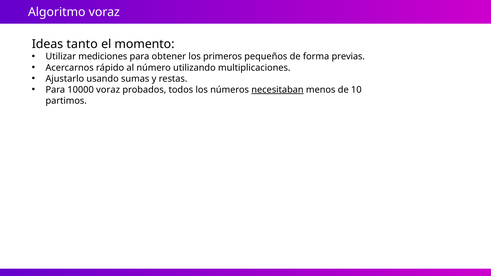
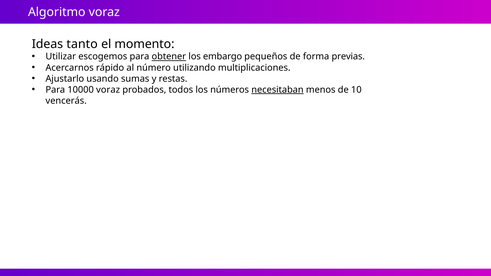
mediciones: mediciones -> escogemos (103, 57)
obtener underline: none -> present (169, 57)
primeros: primeros -> embargo (223, 57)
partimos: partimos -> vencerás (66, 101)
